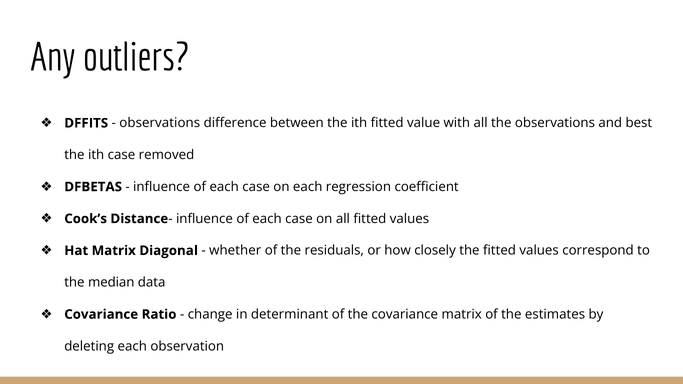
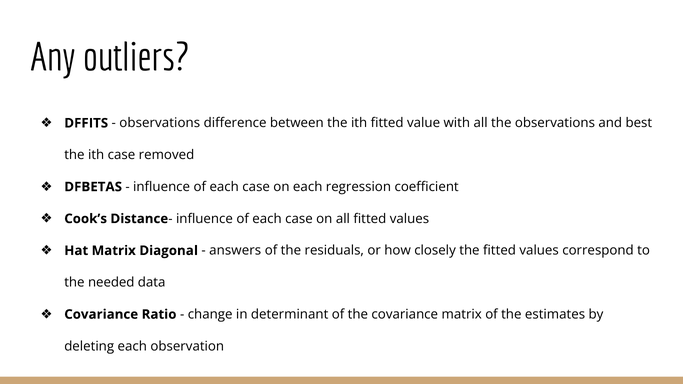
whether: whether -> answers (235, 251)
median: median -> needed (111, 283)
